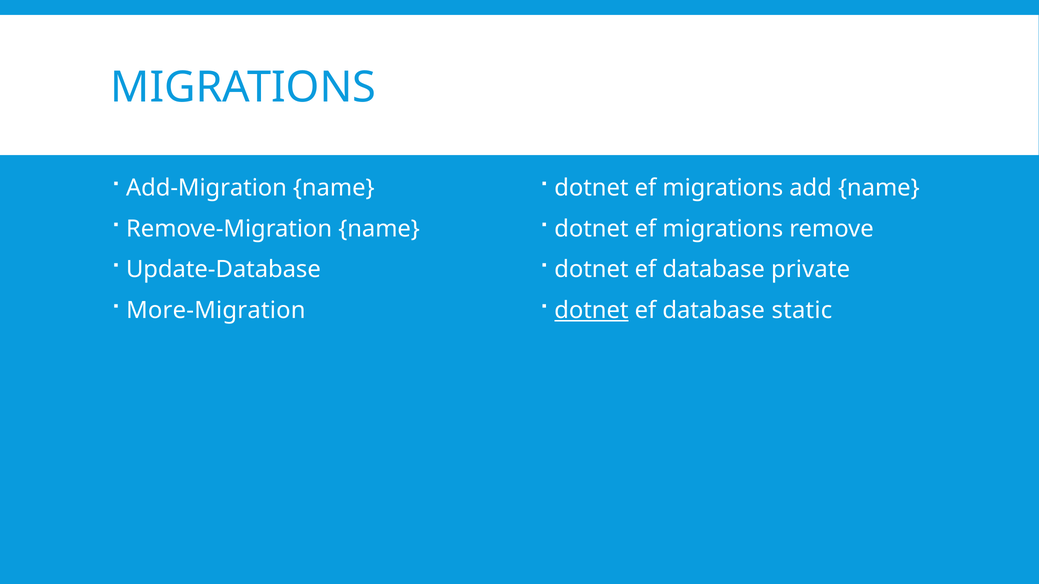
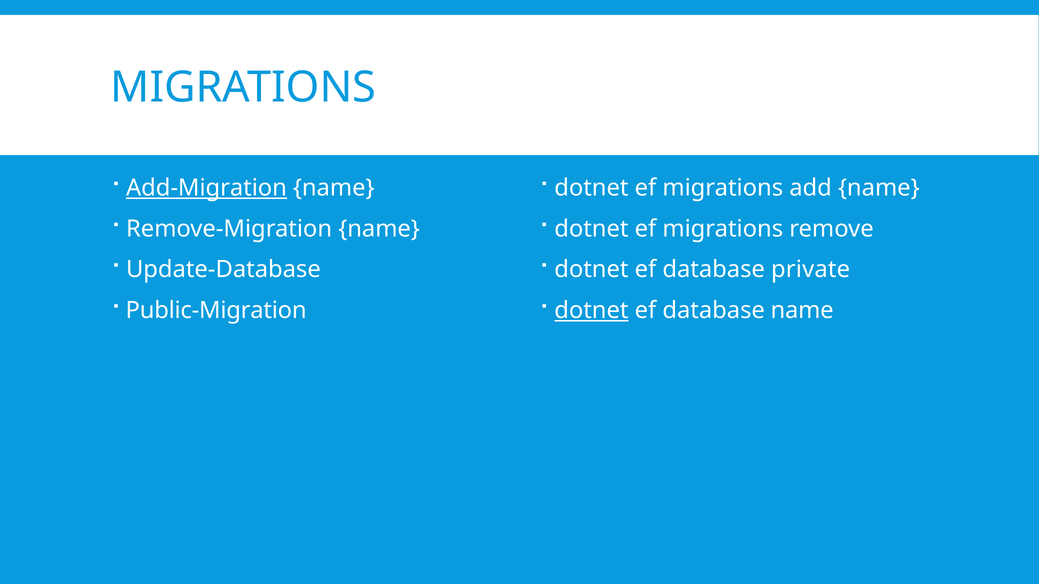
Add-Migration underline: none -> present (206, 188)
More-Migration: More-Migration -> Public-Migration (216, 311)
database static: static -> name (802, 311)
